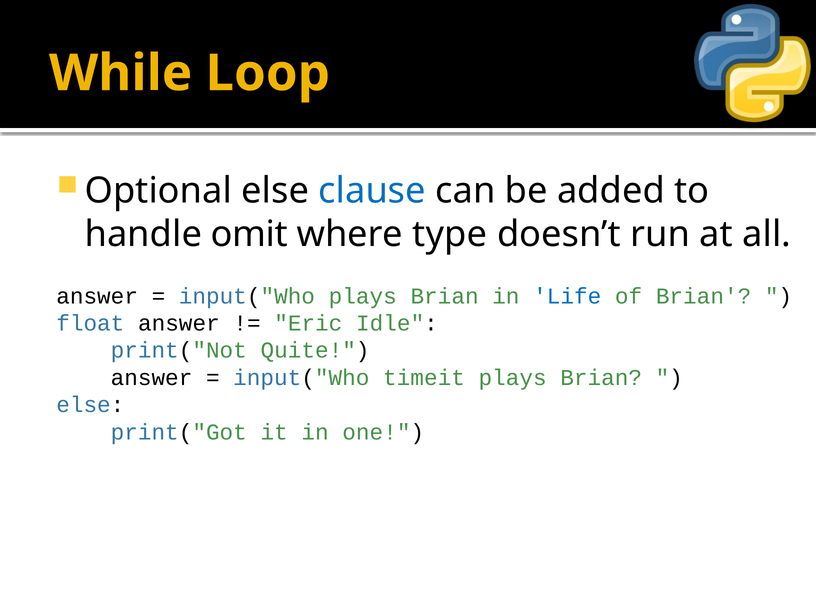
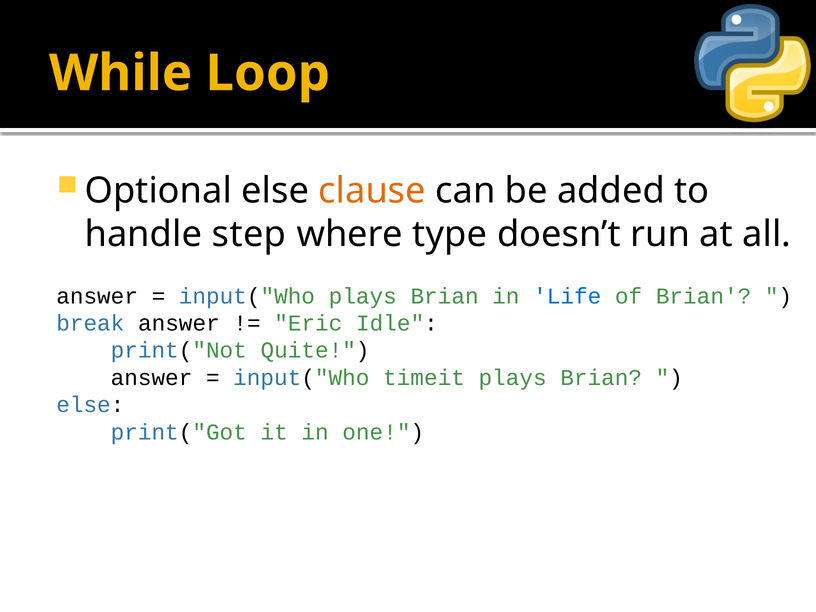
clause colour: blue -> orange (372, 191)
omit: omit -> step (249, 234)
float: float -> break (90, 323)
